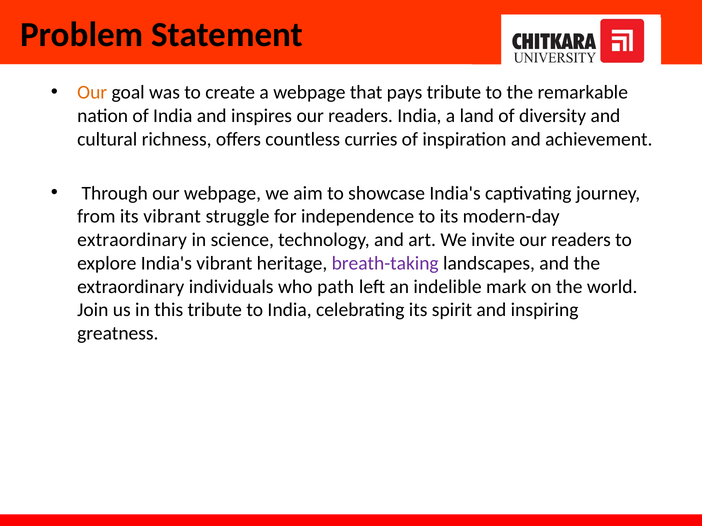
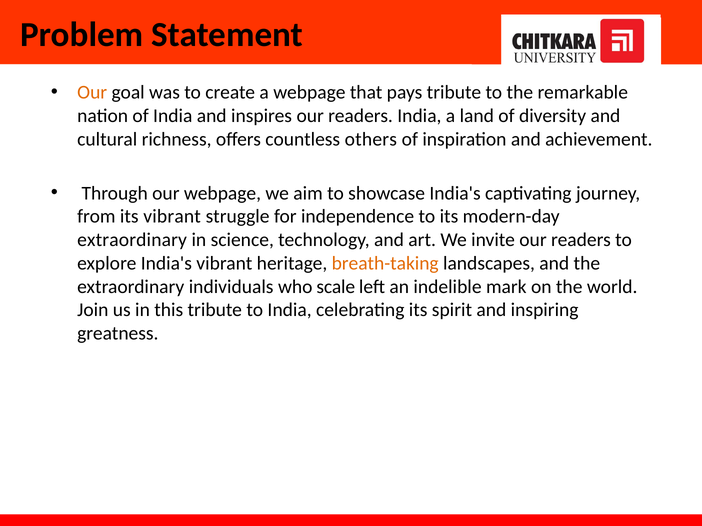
curries: curries -> others (371, 139)
breath-taking colour: purple -> orange (385, 264)
path: path -> scale (336, 287)
